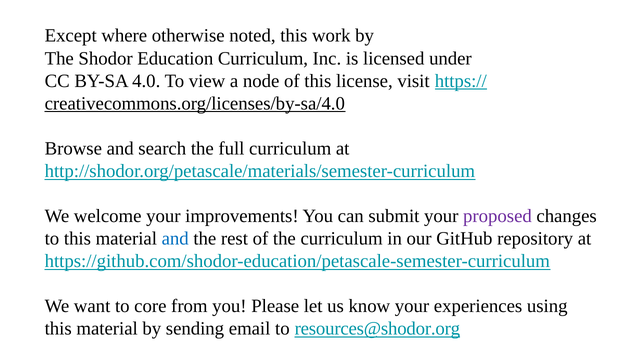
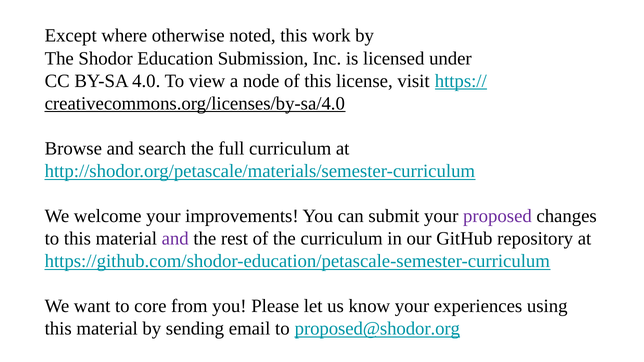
Education Curriculum: Curriculum -> Submission (263, 58)
and colour: blue -> purple (175, 239)
resources@shodor.org: resources@shodor.org -> proposed@shodor.org (377, 329)
